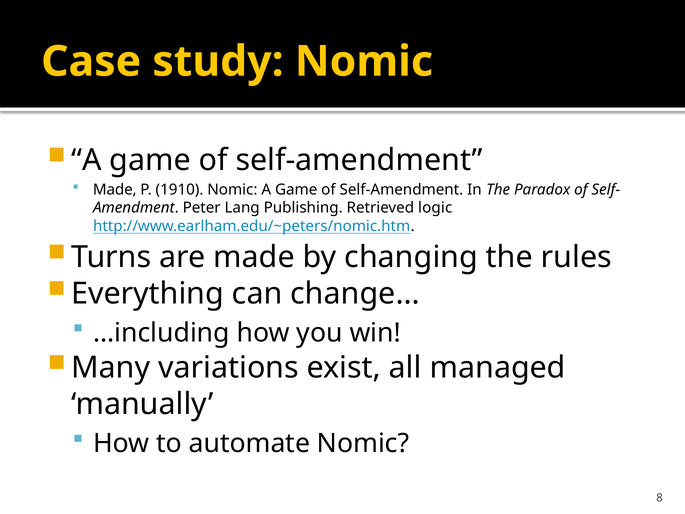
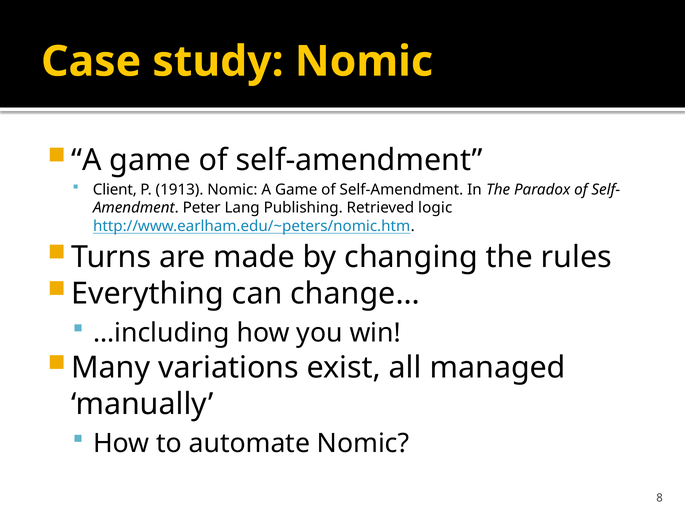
Made: Made -> Client (115, 190)
1910: 1910 -> 1913 (180, 190)
